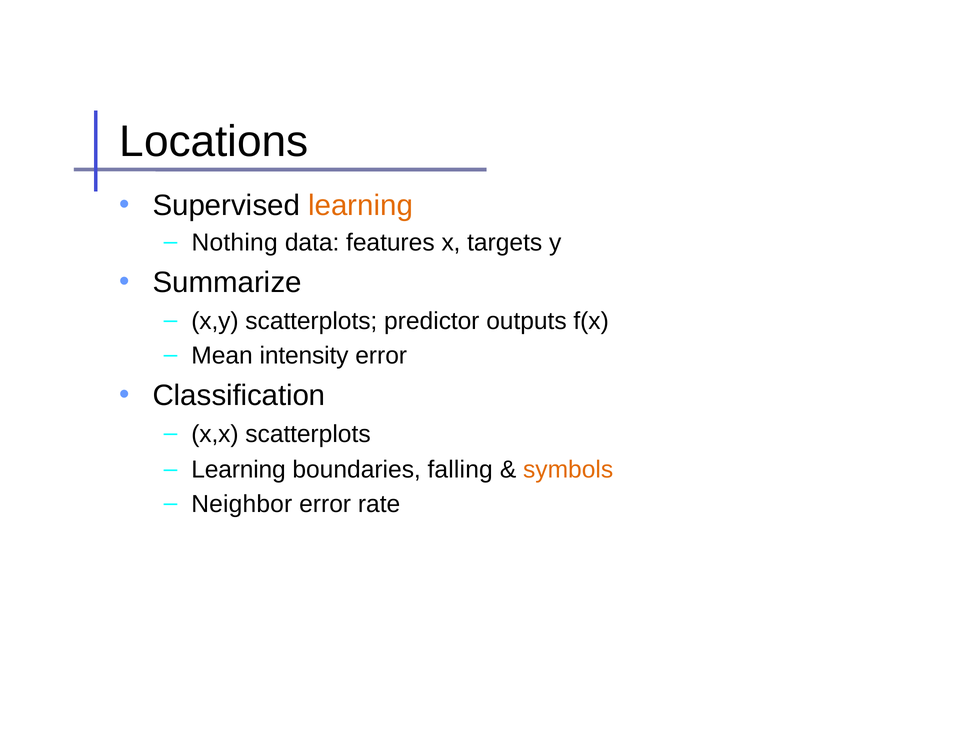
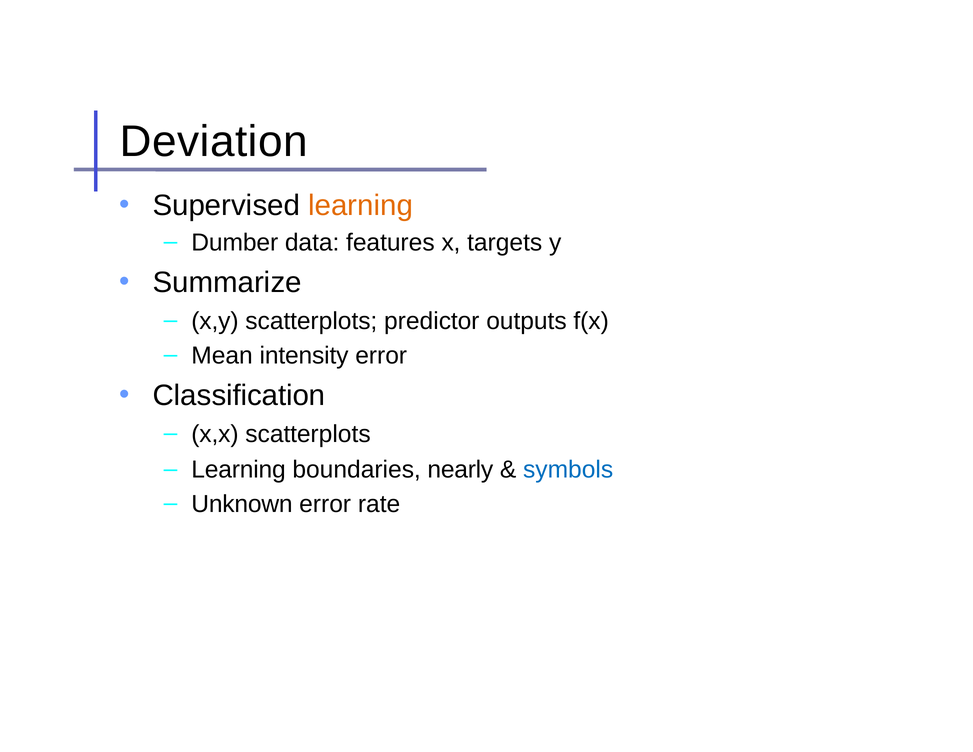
Locations: Locations -> Deviation (214, 141)
Nothing: Nothing -> Dumber (235, 242)
falling: falling -> nearly (460, 470)
symbols colour: orange -> blue (568, 470)
Neighbor: Neighbor -> Unknown (242, 504)
